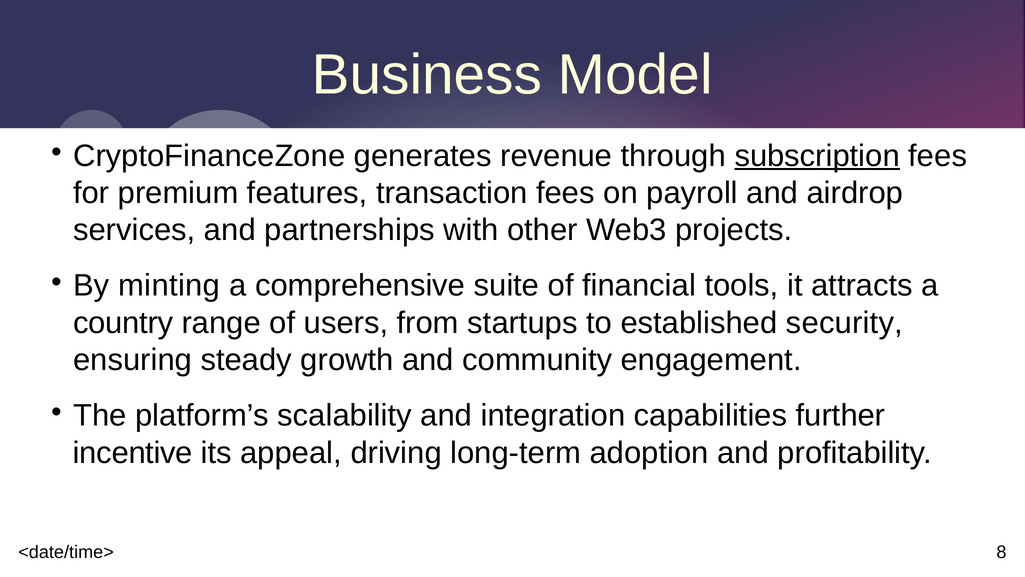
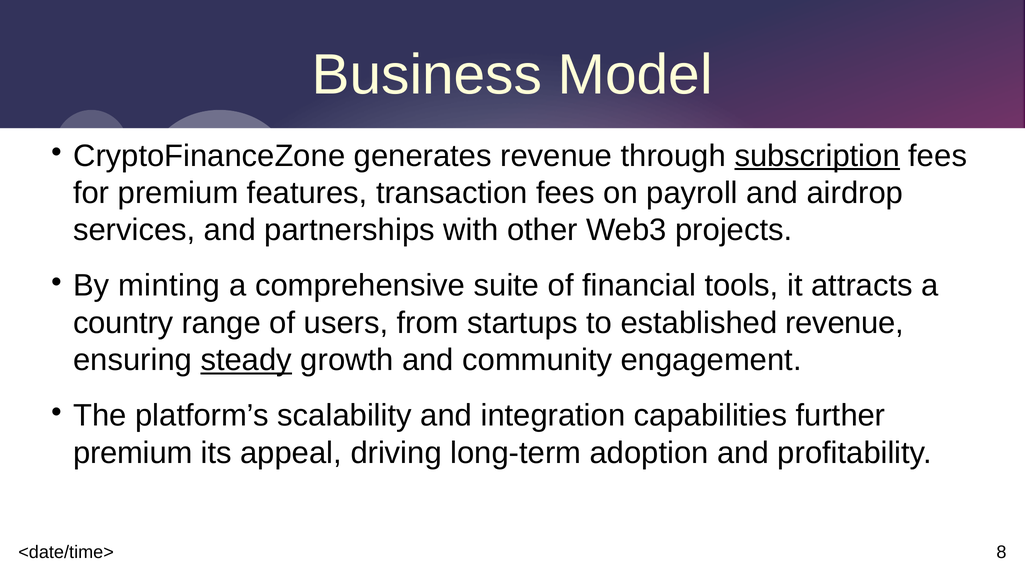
established security: security -> revenue (845, 323)
steady underline: none -> present (246, 360)
incentive: incentive -> premium (133, 453)
